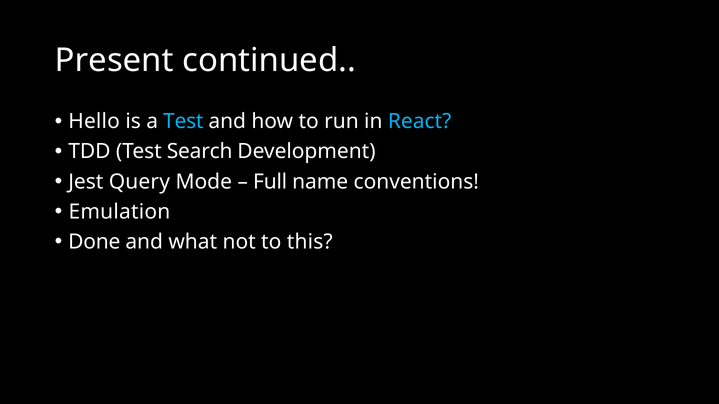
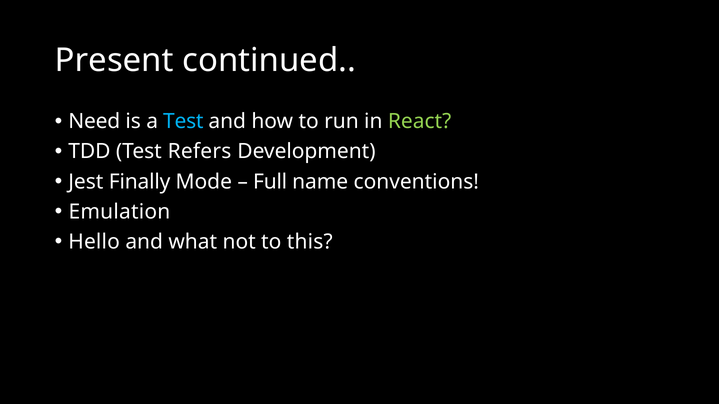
Hello: Hello -> Need (94, 122)
React colour: light blue -> light green (420, 122)
Search: Search -> Refers (199, 152)
Query: Query -> Finally (140, 182)
Done: Done -> Hello (94, 242)
